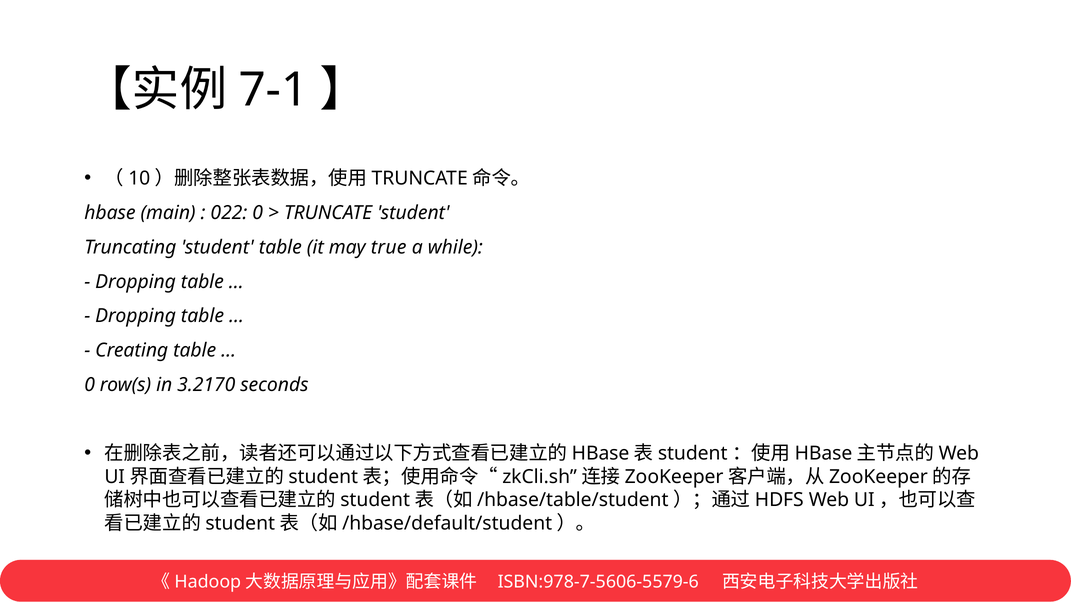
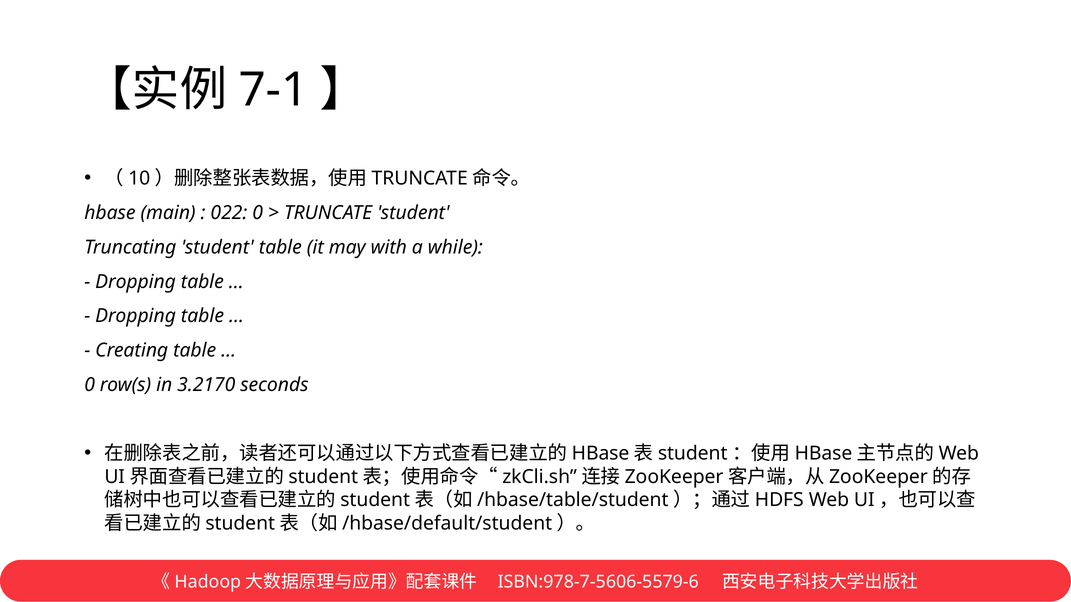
true: true -> with (389, 247)
